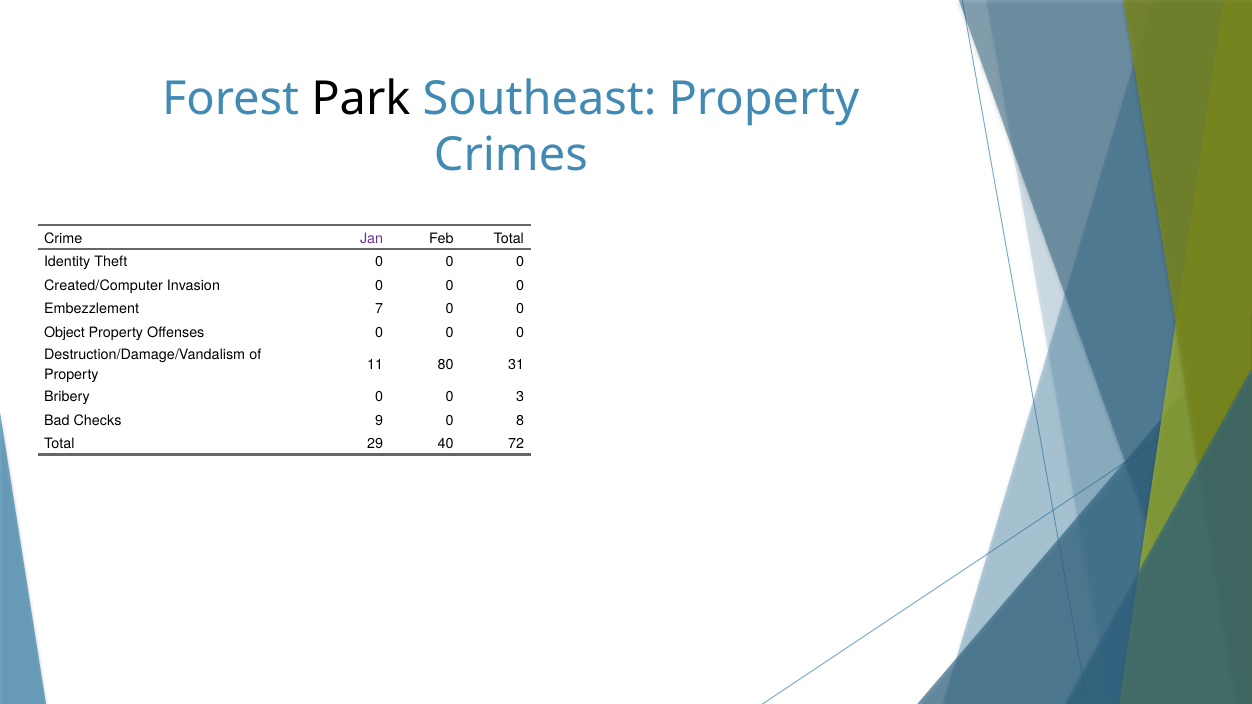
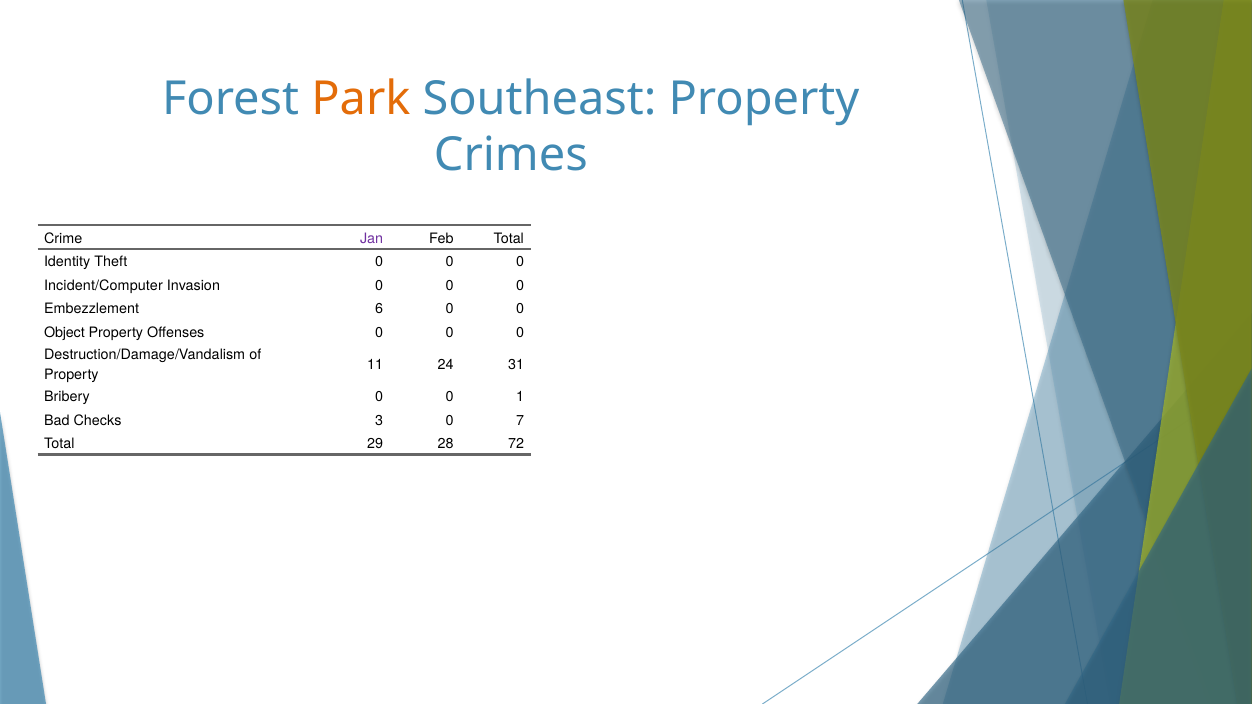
Park colour: black -> orange (361, 99)
Created/Computer: Created/Computer -> Incident/Computer (103, 286)
7: 7 -> 6 (379, 309)
80: 80 -> 24 (446, 365)
3: 3 -> 1 (520, 397)
9: 9 -> 3 (379, 421)
8: 8 -> 7 (520, 421)
40: 40 -> 28 (446, 444)
